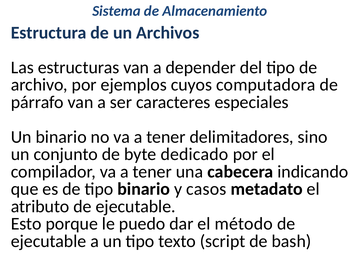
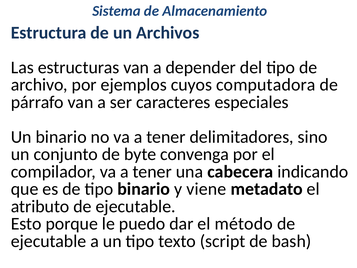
dedicado: dedicado -> convenga (195, 154)
casos: casos -> viene (206, 189)
